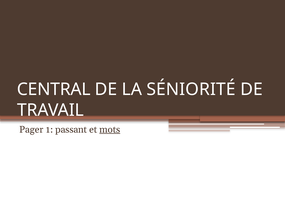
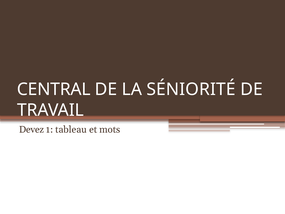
Pager: Pager -> Devez (31, 129)
passant: passant -> tableau (71, 129)
mots underline: present -> none (110, 129)
